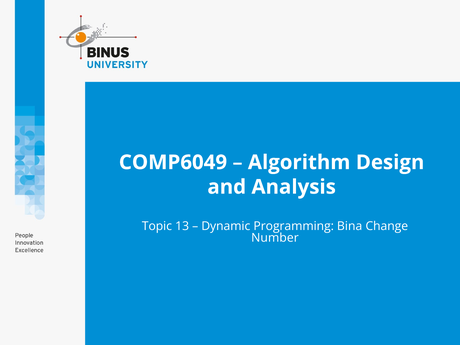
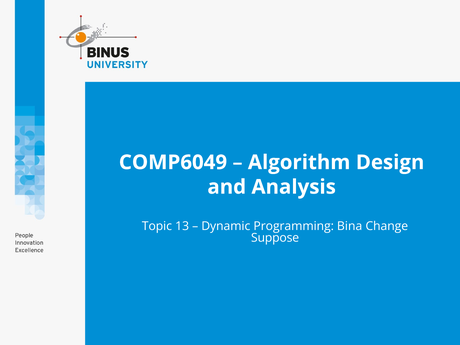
Number: Number -> Suppose (275, 238)
